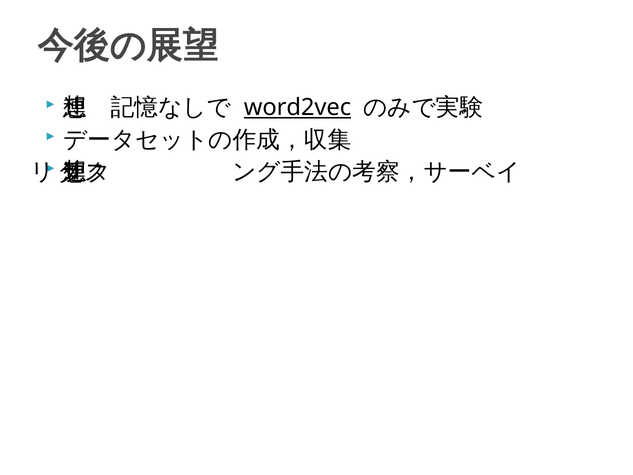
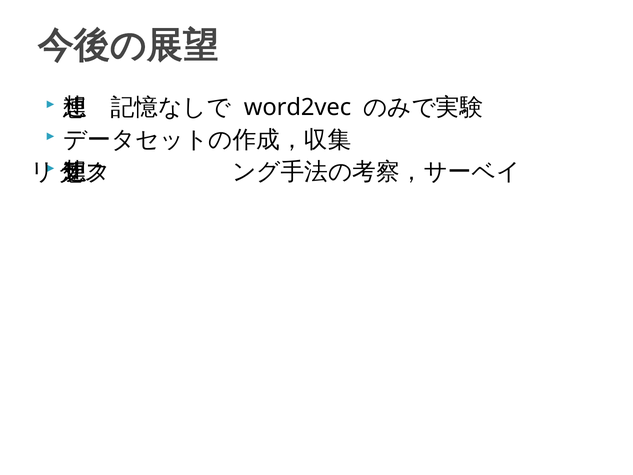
word2vec underline: present -> none (297, 108)
